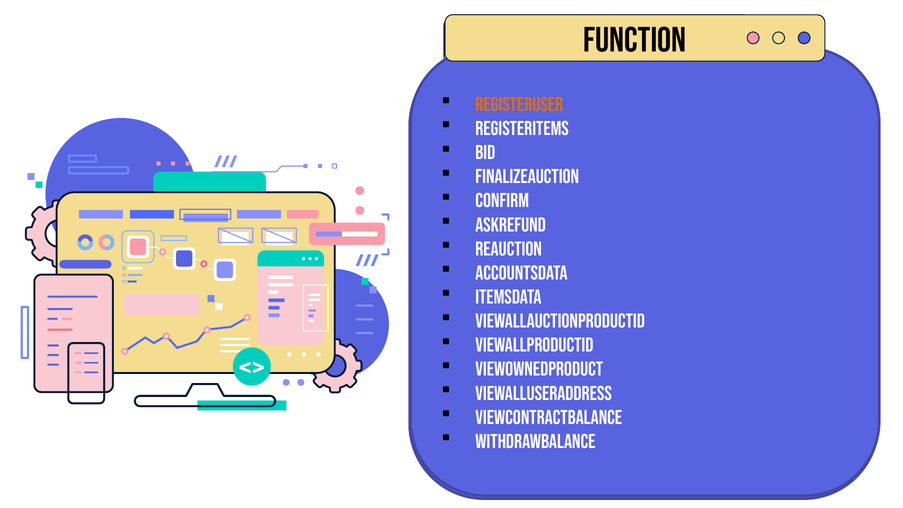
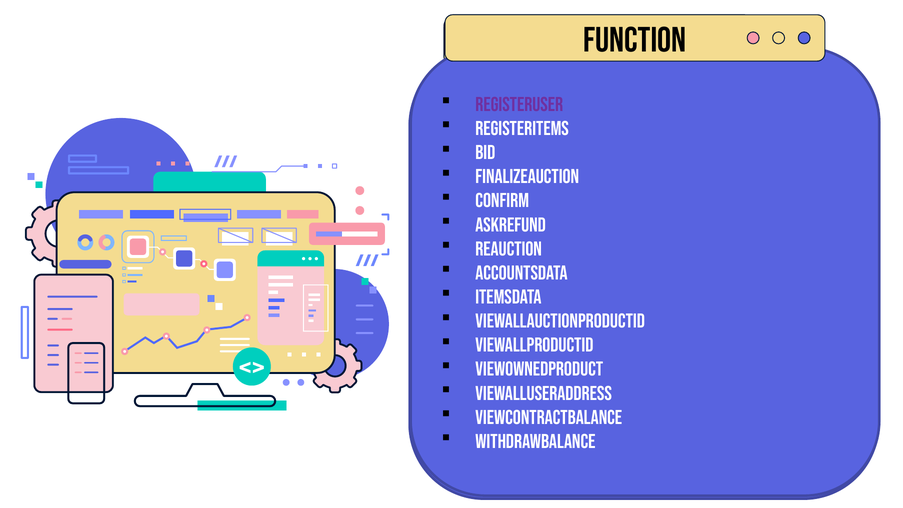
registerUser colour: orange -> purple (519, 105)
